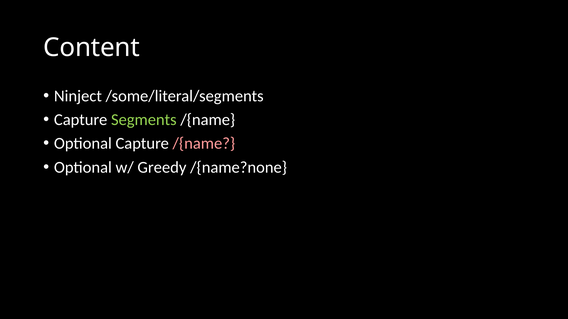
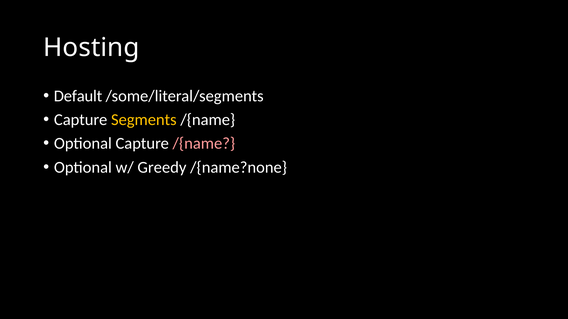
Content: Content -> Hosting (91, 48)
Ninject: Ninject -> Default (78, 96)
Segments colour: light green -> yellow (144, 120)
